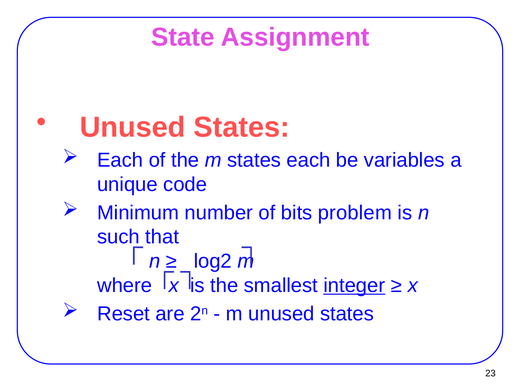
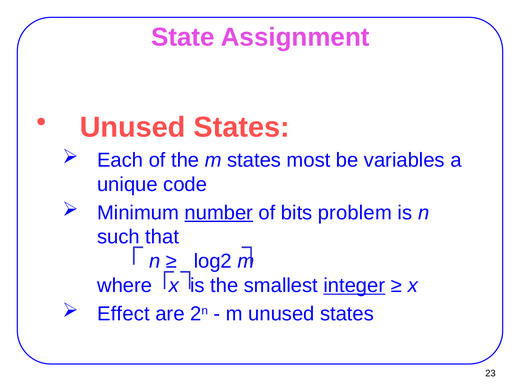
states each: each -> most (309, 160)
number underline: none -> present (219, 213)
Reset: Reset -> Effect (123, 314)
